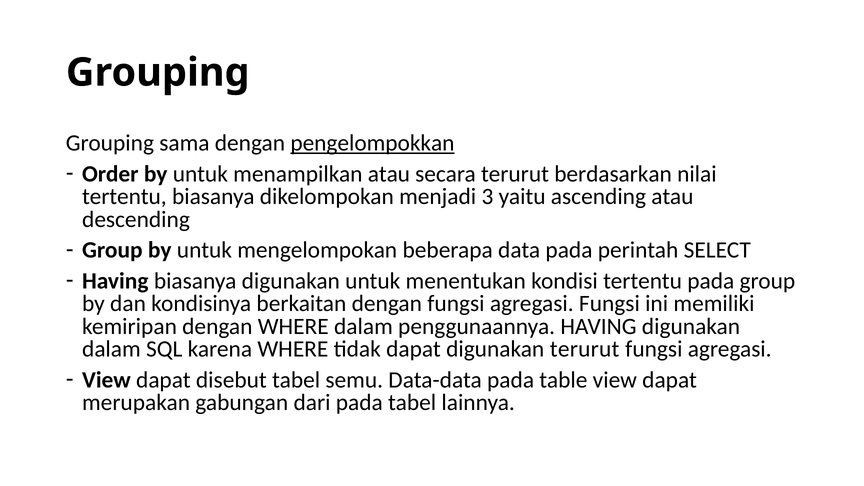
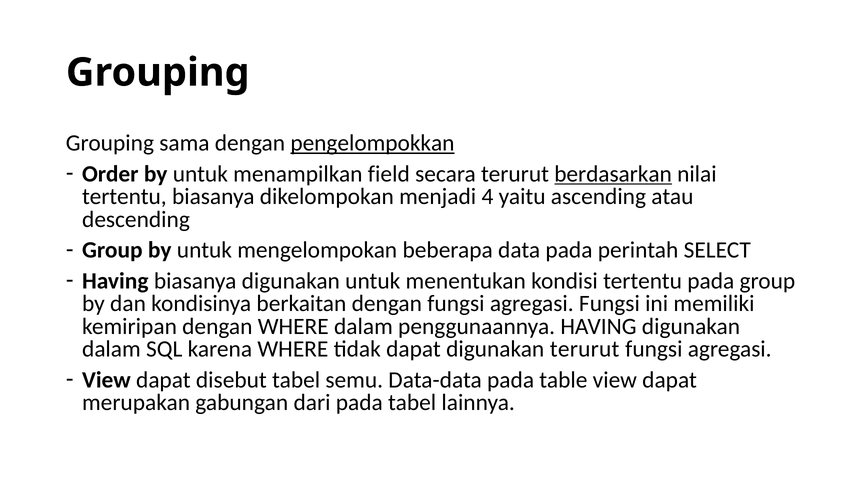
menampilkan atau: atau -> field (389, 174)
berdasarkan underline: none -> present (613, 174)
3: 3 -> 4 (487, 197)
